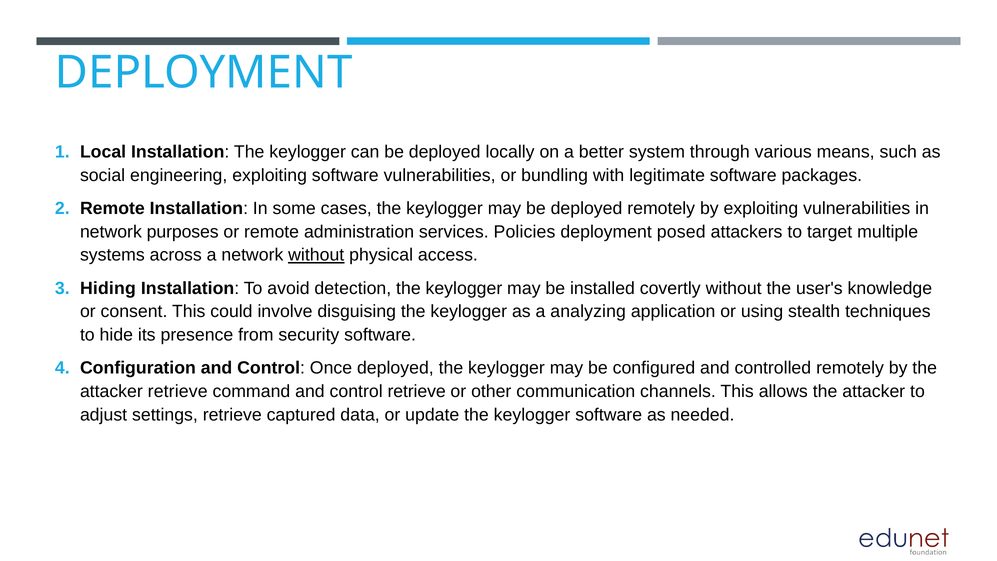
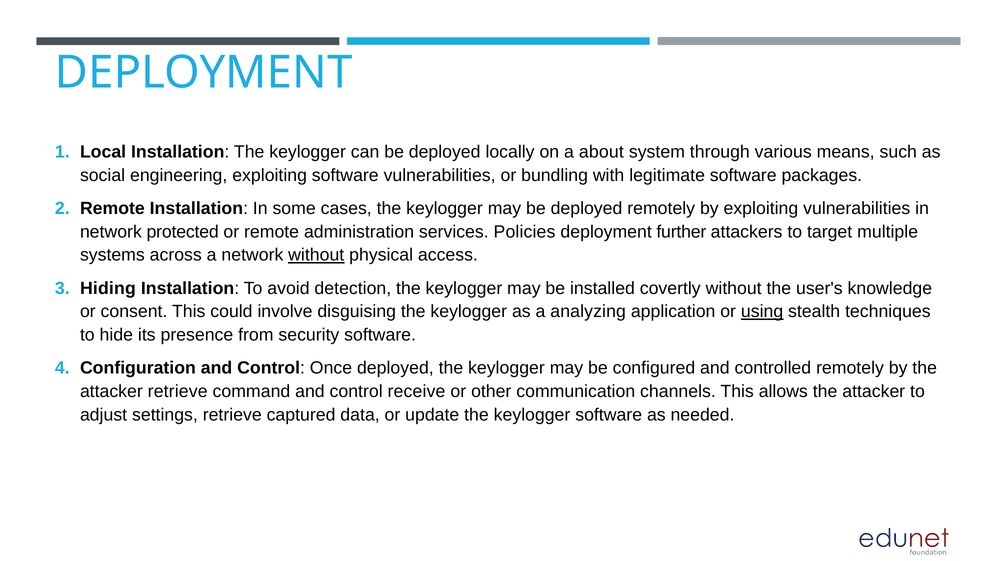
better: better -> about (601, 152)
purposes: purposes -> protected (183, 232)
posed: posed -> further (681, 232)
using underline: none -> present (762, 312)
control retrieve: retrieve -> receive (417, 391)
